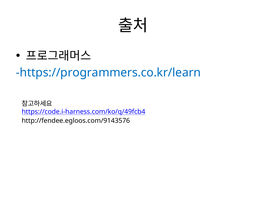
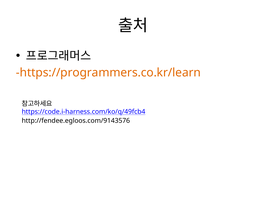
https://programmers.co.kr/learn colour: blue -> orange (108, 72)
